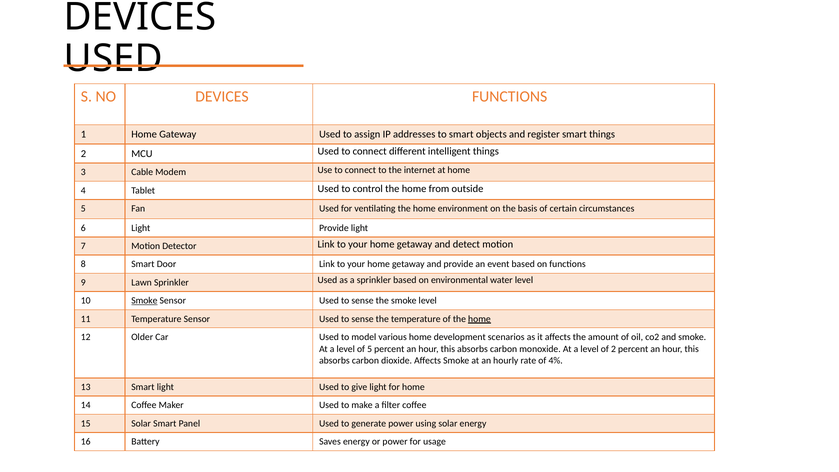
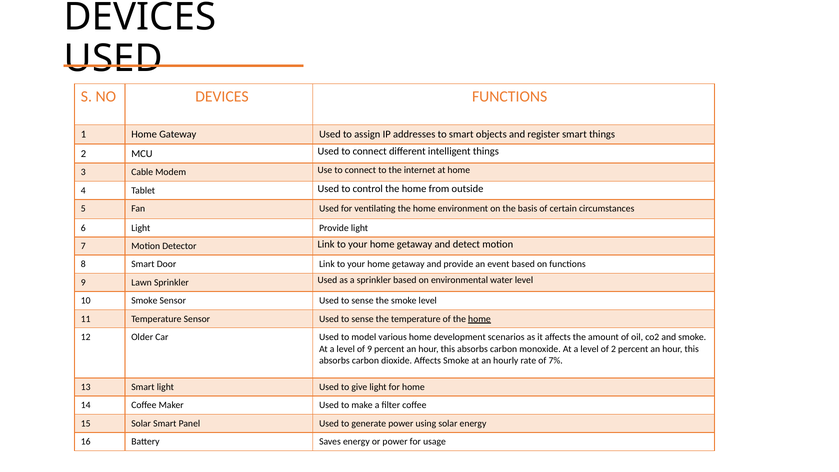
Smoke underline: present -> none (144, 301)
of 5: 5 -> 9 (370, 349)
4%: 4% -> 7% (556, 361)
